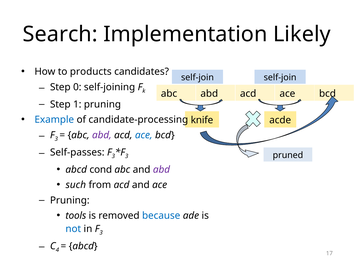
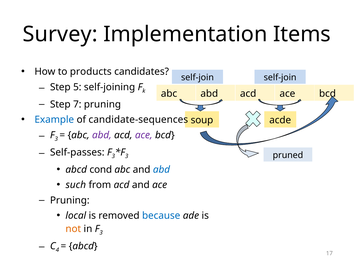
Search: Search -> Survey (60, 34)
Likely: Likely -> Items (302, 34)
0: 0 -> 5 (77, 87)
1: 1 -> 7 (77, 104)
candidate-processing: candidate-processing -> candidate-sequences (138, 119)
knife: knife -> soup (202, 120)
ace colour: blue -> purple (144, 135)
abd colour: purple -> blue (161, 169)
tools: tools -> local (76, 215)
not colour: blue -> orange (73, 228)
